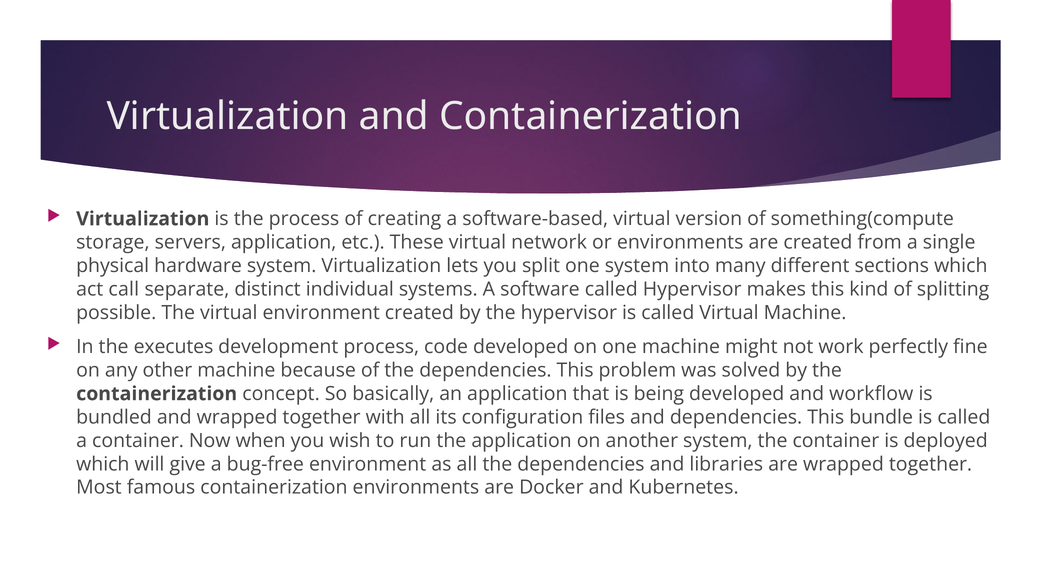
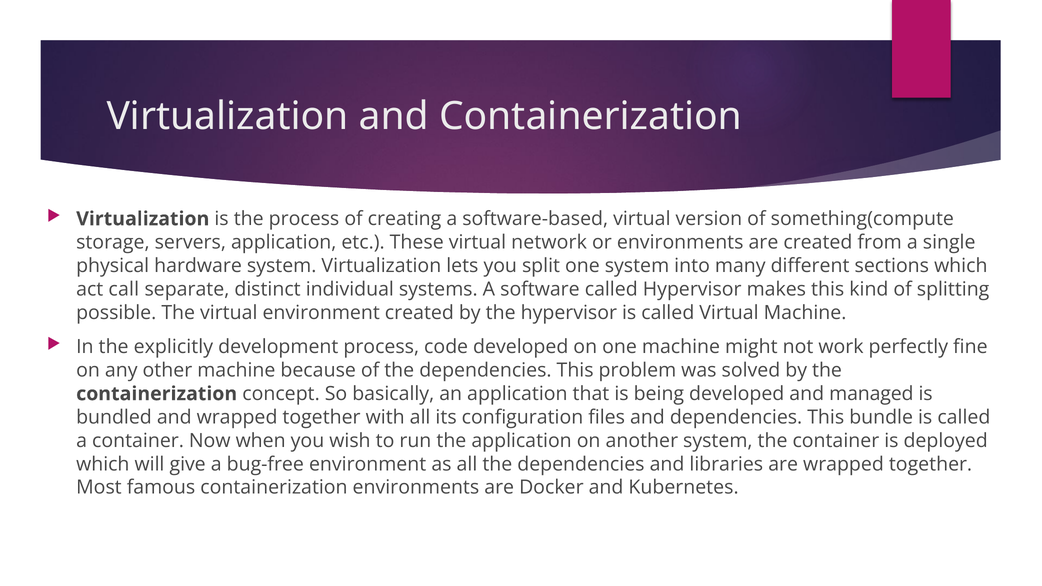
executes: executes -> explicitly (173, 347)
workflow: workflow -> managed (871, 394)
